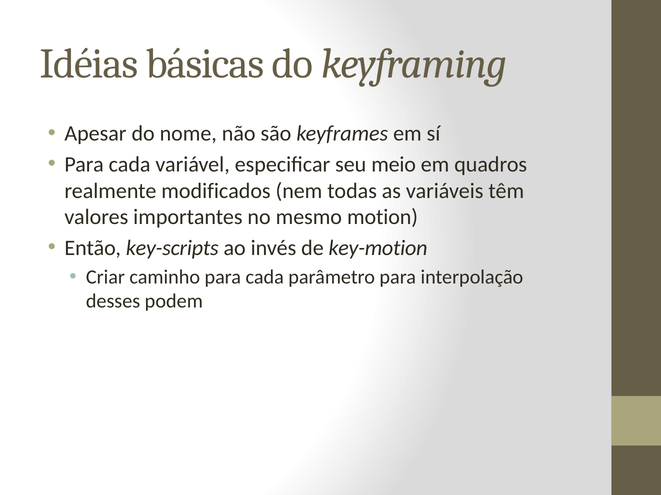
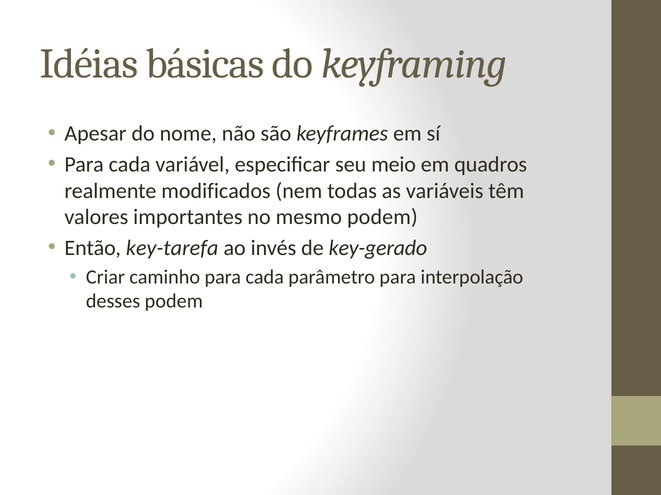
mesmo motion: motion -> podem (382, 217)
key-scripts: key-scripts -> key-tarefa (172, 248)
key-motion: key-motion -> key-gerado (378, 248)
